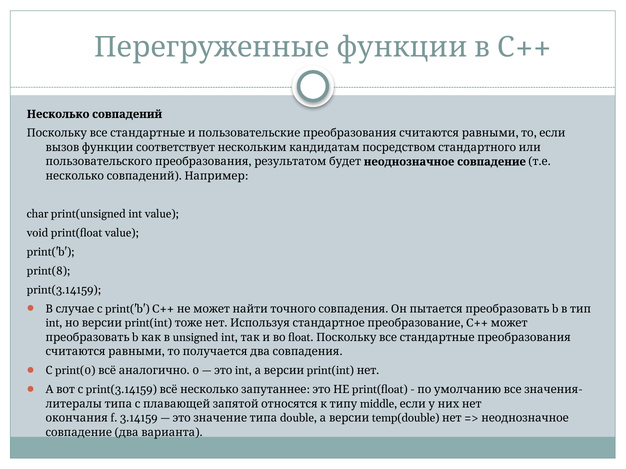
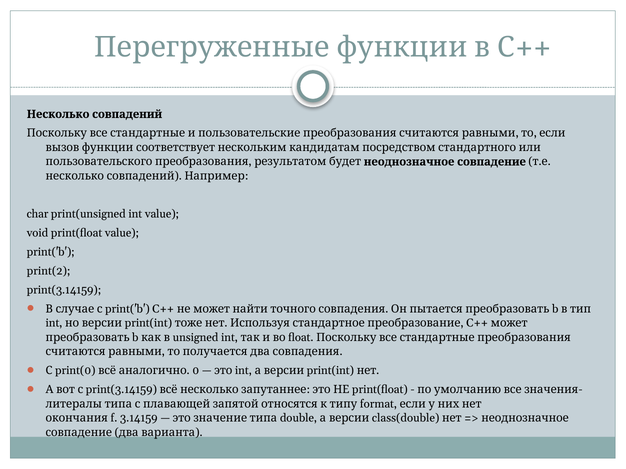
print(8: print(8 -> print(2 (49, 271)
middle: middle -> format (379, 404)
temp(double: temp(double -> class(double (406, 419)
